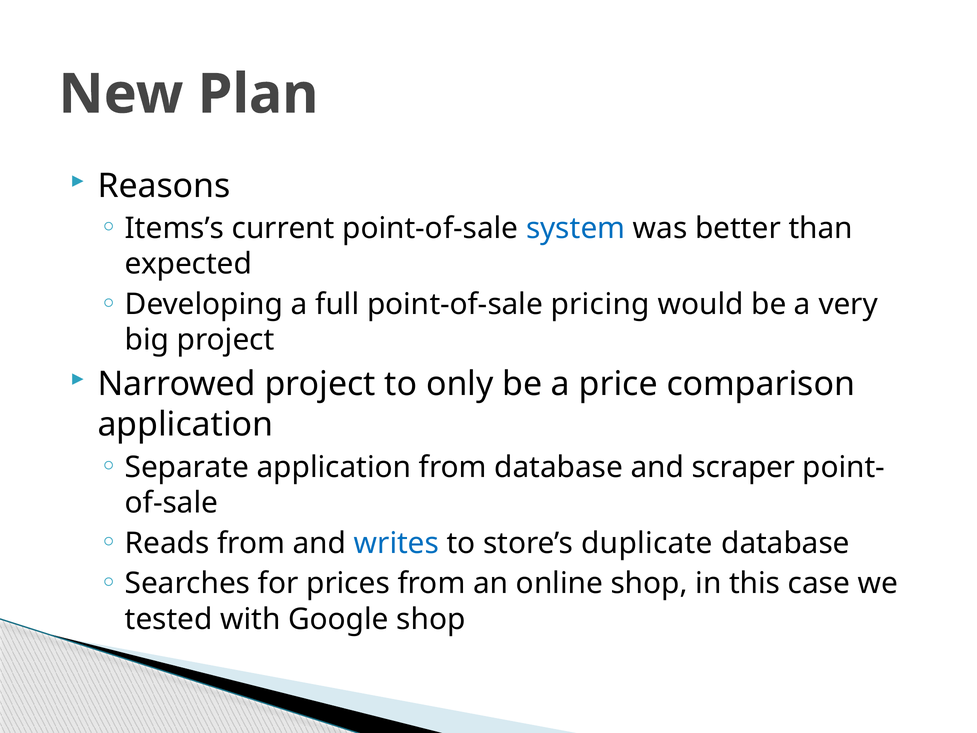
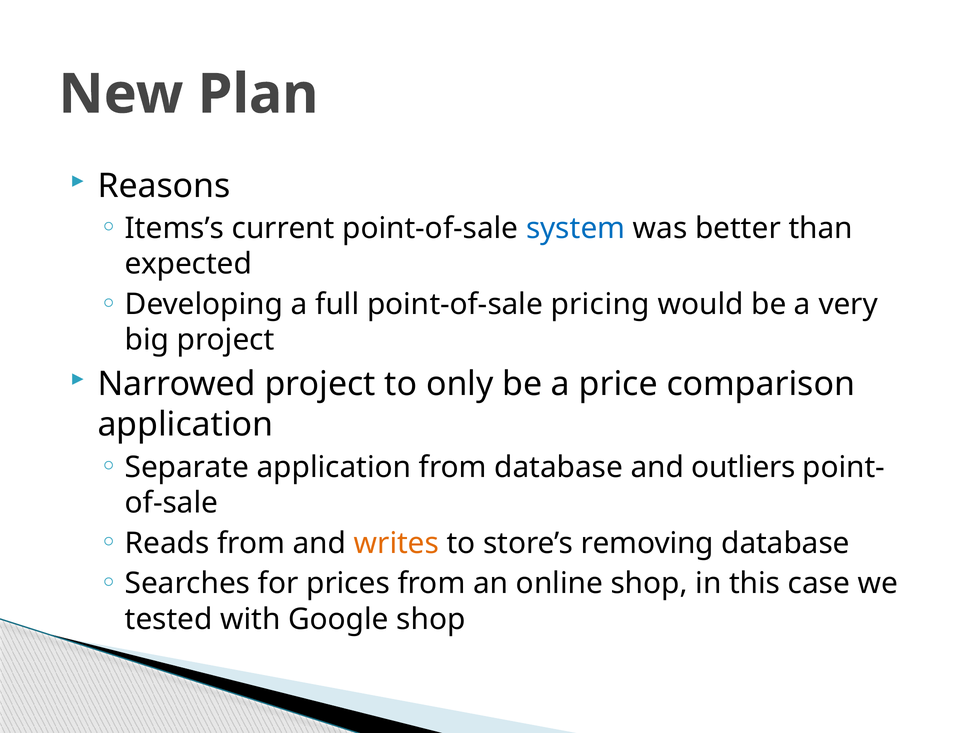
scraper: scraper -> outliers (743, 467)
writes colour: blue -> orange (396, 543)
duplicate: duplicate -> removing (647, 543)
